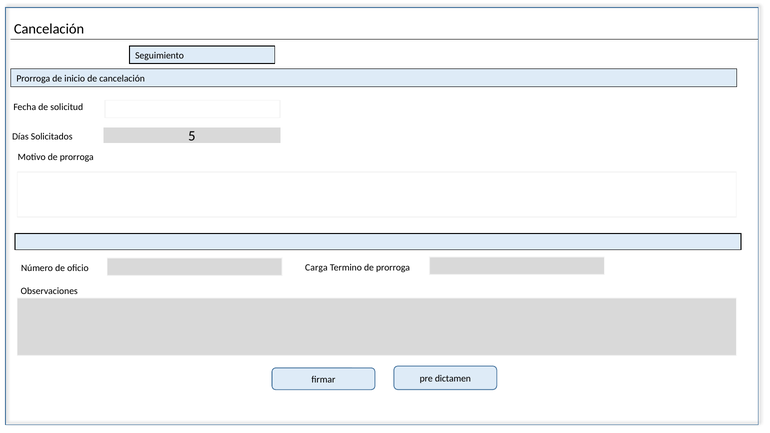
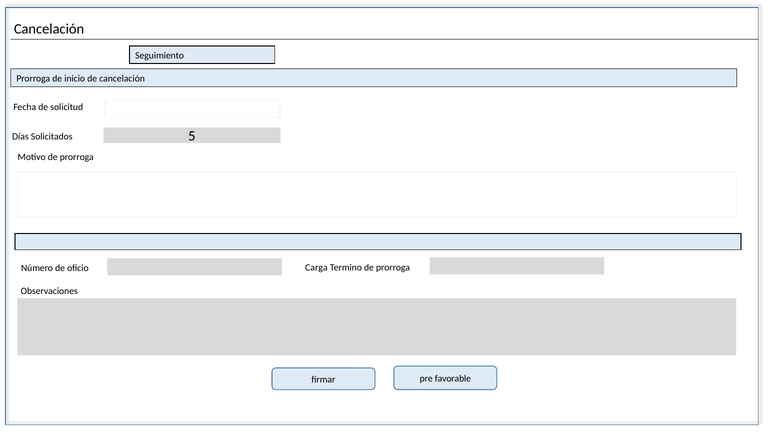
dictamen: dictamen -> favorable (453, 379)
